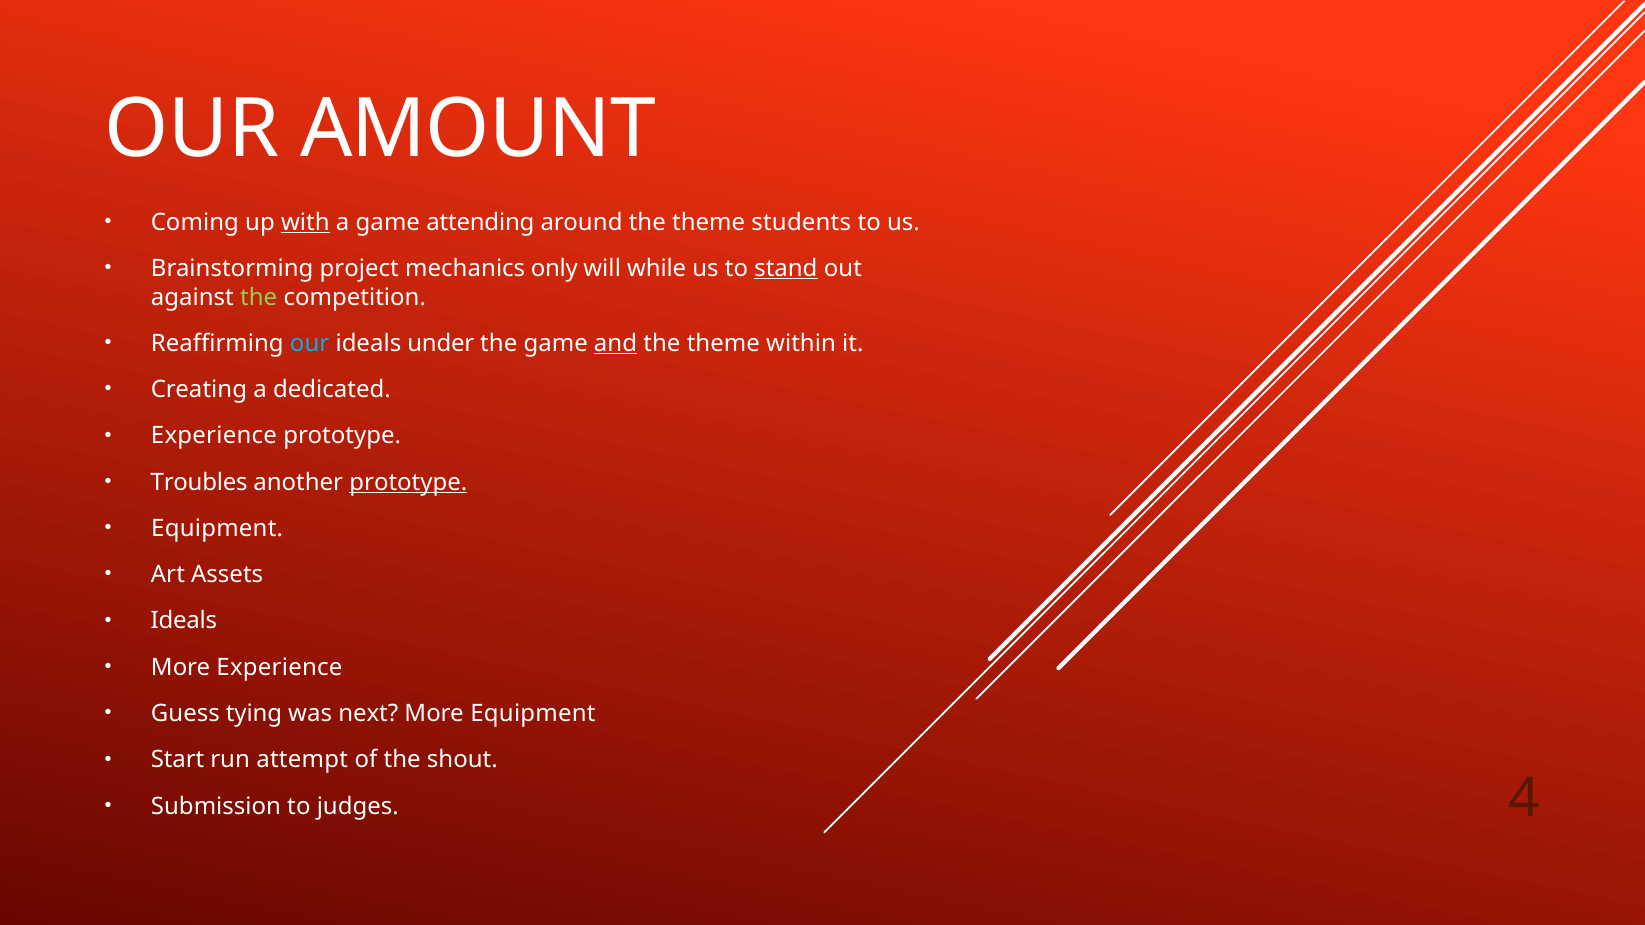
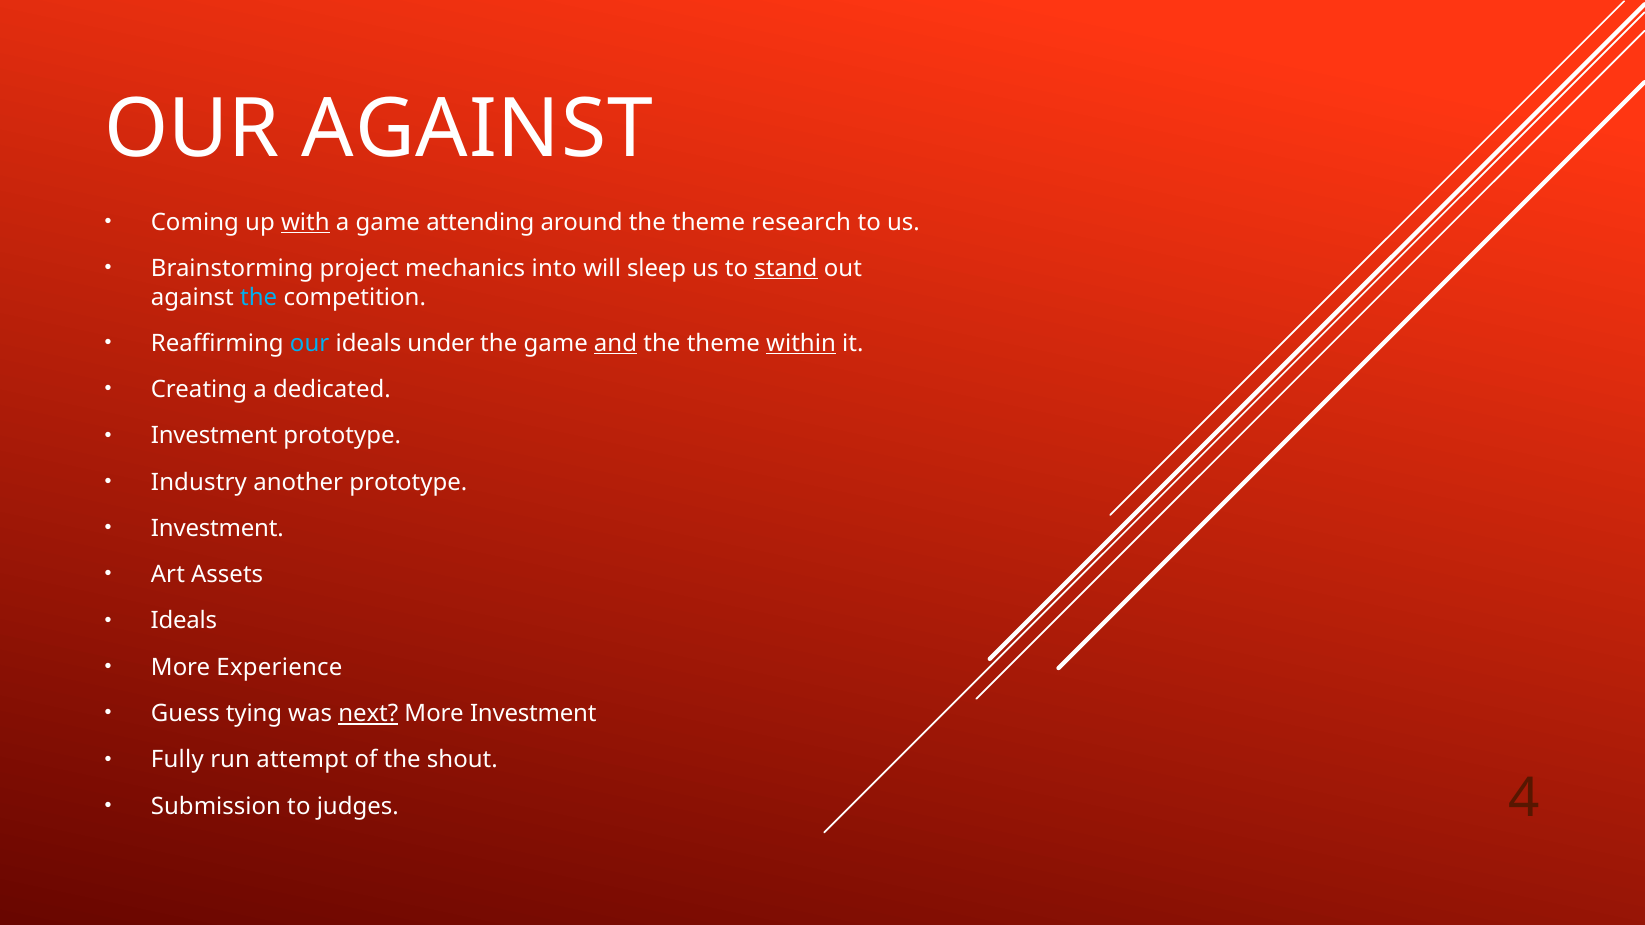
OUR AMOUNT: AMOUNT -> AGAINST (477, 129)
students: students -> research (801, 222)
only: only -> into (554, 268)
while: while -> sleep (657, 268)
the colour: light green -> light blue (259, 297)
within underline: none -> present (801, 344)
Experience: Experience -> Investment (214, 436)
Troubles: Troubles -> Industry (199, 482)
prototype underline: present -> none (408, 482)
Equipment: Equipment -> Investment (217, 529)
next underline: none -> present (368, 714)
More Equipment: Equipment -> Investment (533, 714)
Start: Start -> Fully (177, 760)
